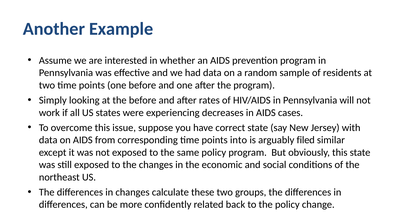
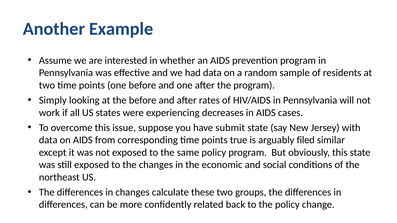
correct: correct -> submit (230, 128)
into: into -> true (239, 140)
